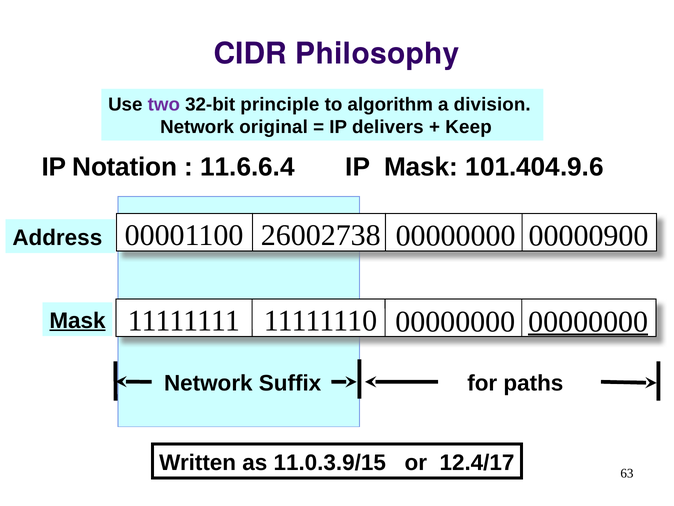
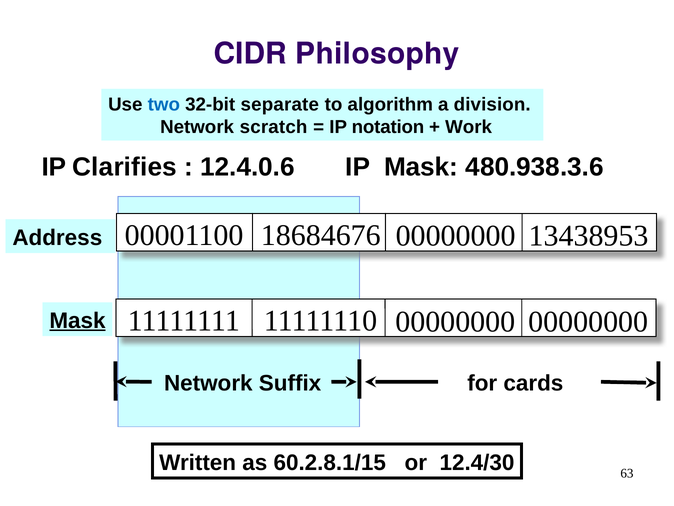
two colour: purple -> blue (164, 105)
principle: principle -> separate (280, 105)
original: original -> scratch (274, 127)
delivers: delivers -> notation (388, 127)
Keep: Keep -> Work (469, 127)
Notation: Notation -> Clarifies (125, 167)
11.6.6.4: 11.6.6.4 -> 12.4.0.6 (247, 167)
101.404.9.6: 101.404.9.6 -> 480.938.3.6 (535, 167)
26002738: 26002738 -> 18684676 (321, 235)
00000900: 00000900 -> 13438953 (589, 236)
00000000 underline: present -> none (588, 321)
paths: paths -> cards (533, 383)
11.0.3.9/15: 11.0.3.9/15 -> 60.2.8.1/15 (330, 462)
12.4/17: 12.4/17 -> 12.4/30 (477, 462)
